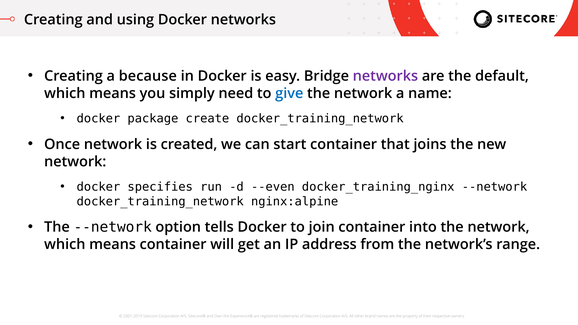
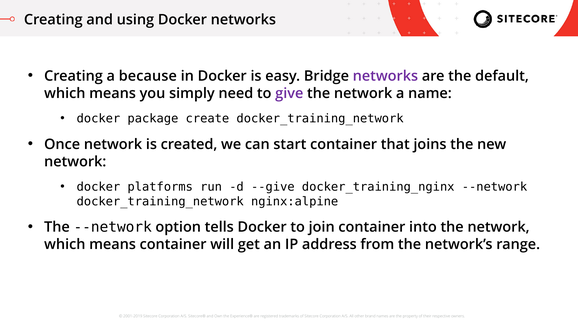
give colour: blue -> purple (289, 93)
specifies: specifies -> platforms (160, 187)
--even: --even -> --give (273, 187)
